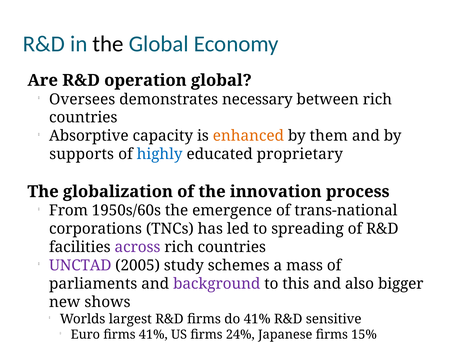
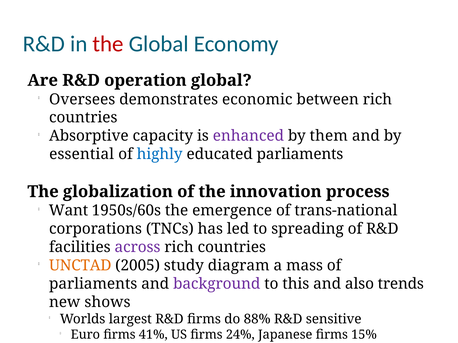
the colour: black -> red (108, 44)
necessary: necessary -> economic (257, 99)
enhanced colour: orange -> purple (248, 136)
supports: supports -> essential (82, 154)
educated proprietary: proprietary -> parliaments (300, 154)
From: From -> Want (68, 211)
UNCTAD colour: purple -> orange (80, 266)
schemes: schemes -> diagram (239, 266)
bigger: bigger -> trends (401, 284)
do 41%: 41% -> 88% (257, 320)
